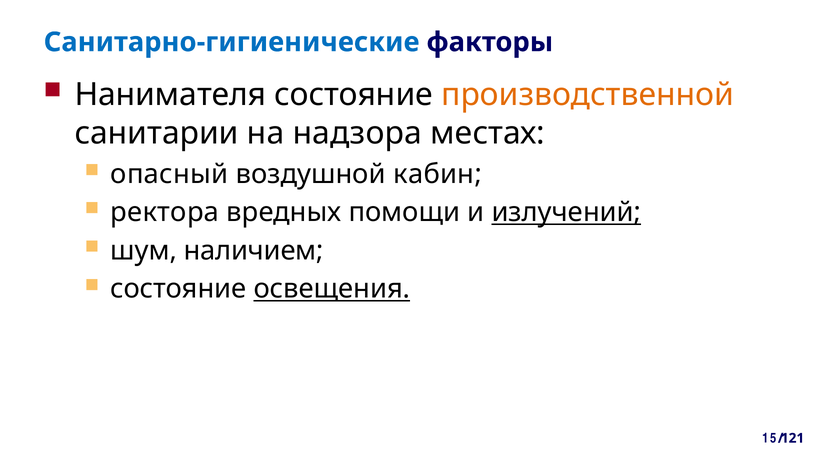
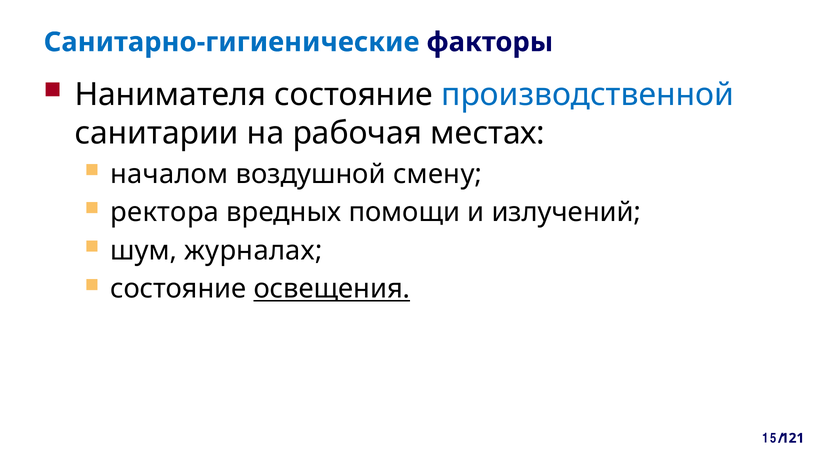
производственной colour: orange -> blue (588, 95)
надзора: надзора -> рабочая (357, 133)
опасный: опасный -> началом (169, 174)
кабин: кабин -> смену (438, 174)
излучений underline: present -> none (566, 212)
наличием: наличием -> журналах (253, 251)
